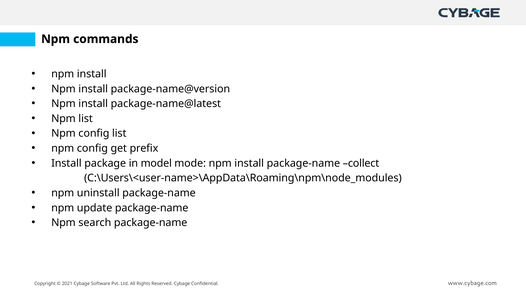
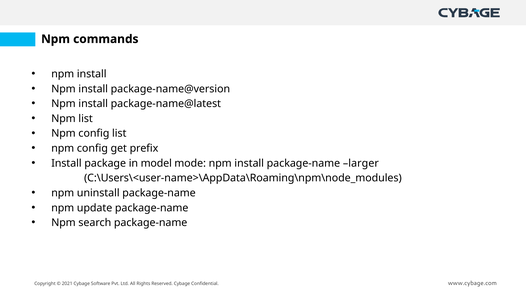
collect: collect -> larger (361, 163)
